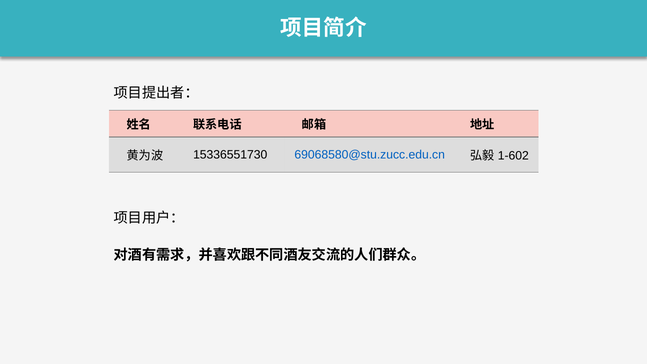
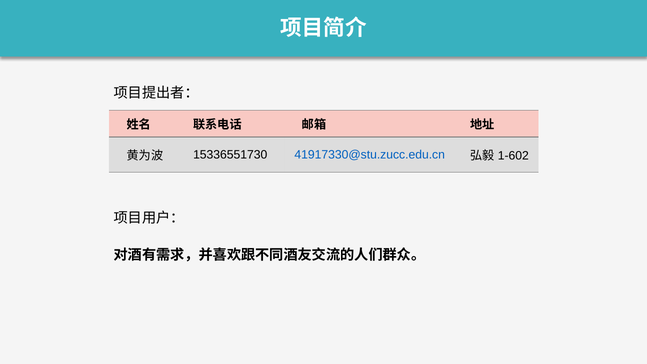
69068580@stu.zucc.edu.cn: 69068580@stu.zucc.edu.cn -> 41917330@stu.zucc.edu.cn (370, 155)
